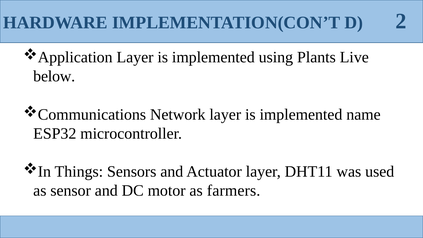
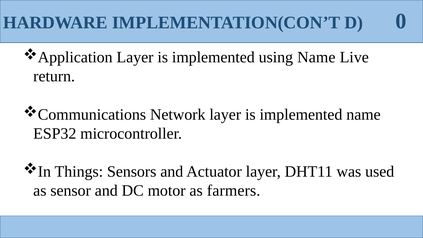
2: 2 -> 0 (401, 21)
using Plants: Plants -> Name (316, 57)
below: below -> return (54, 76)
